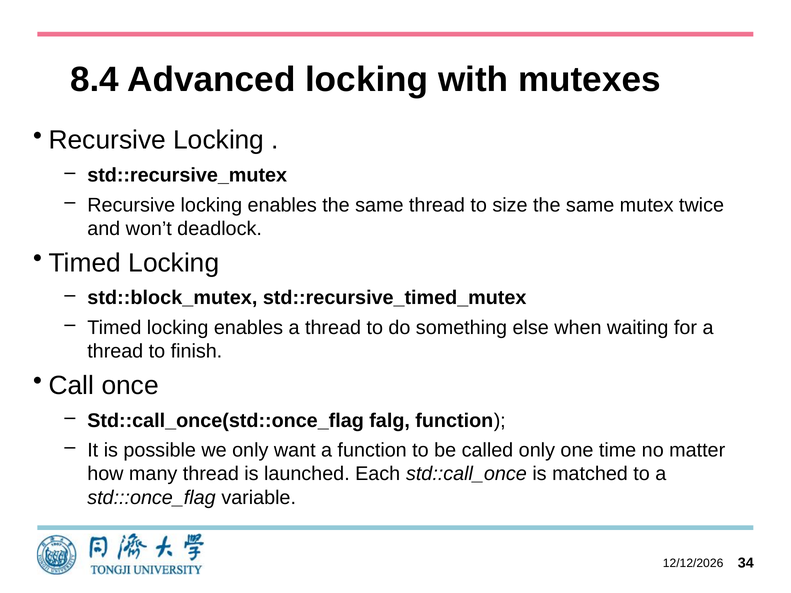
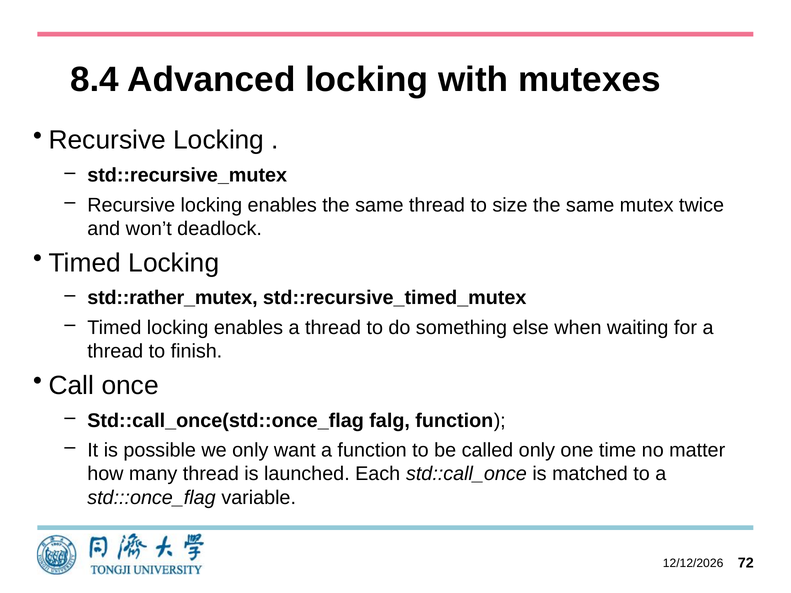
std::block_mutex: std::block_mutex -> std::rather_mutex (172, 298)
34: 34 -> 72 (746, 563)
